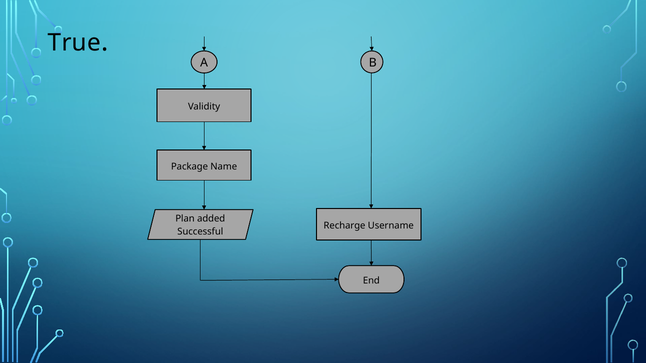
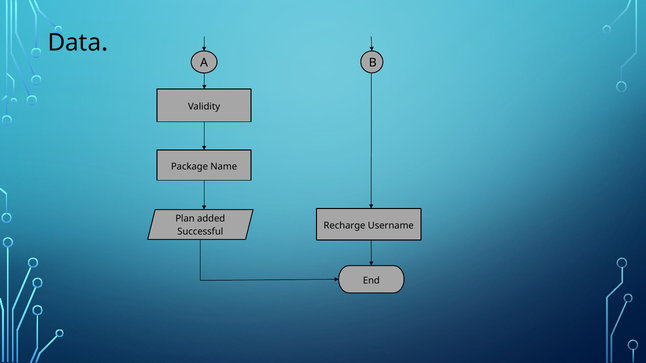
True: True -> Data (74, 43)
